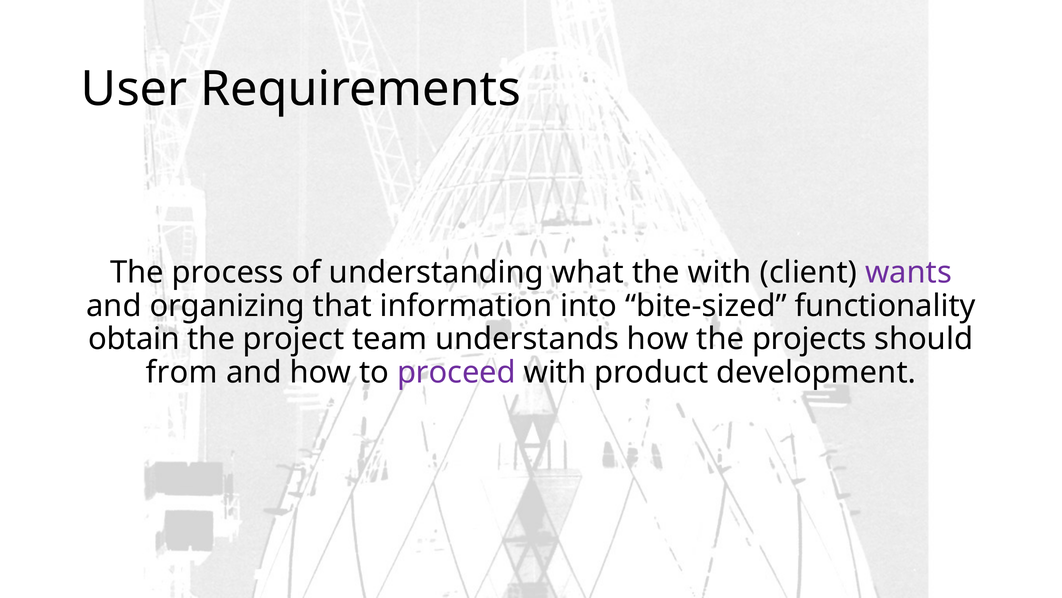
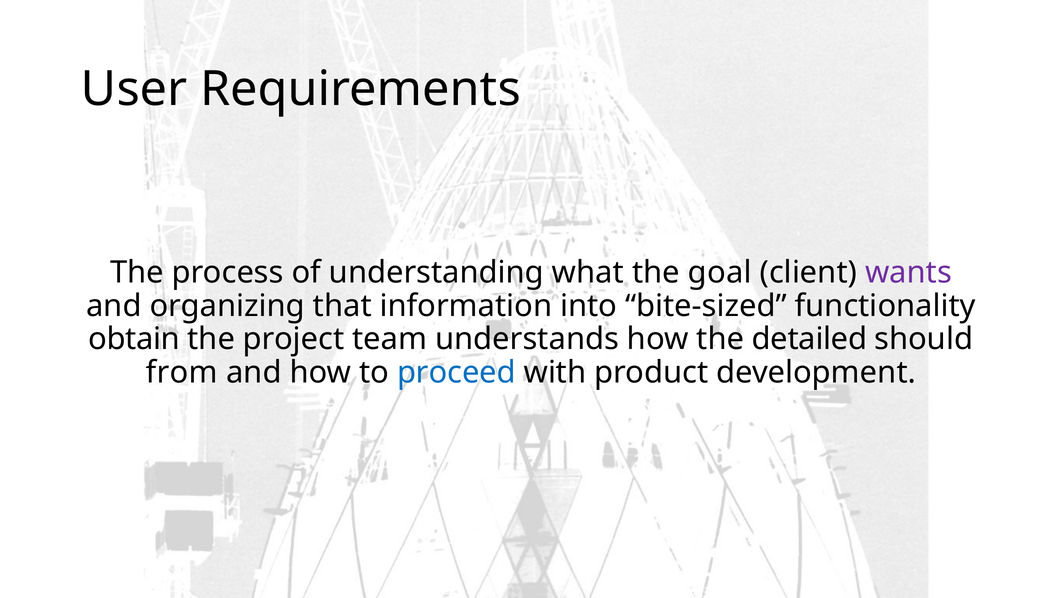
the with: with -> goal (720, 272)
projects: projects -> detailed (809, 339)
proceed colour: purple -> blue (456, 372)
